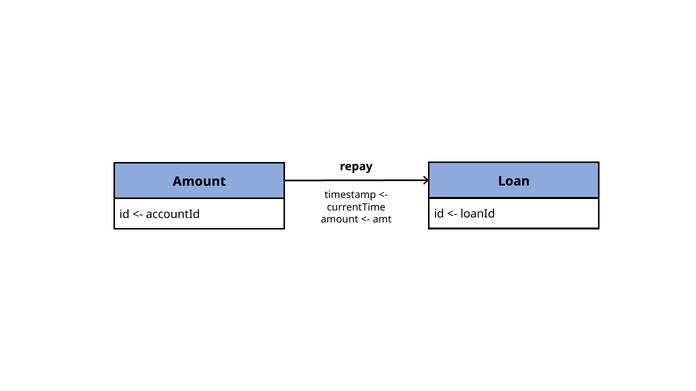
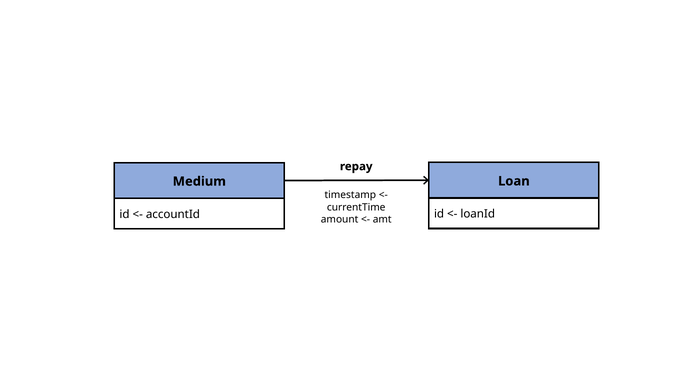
Amount: Amount -> Medium (199, 182)
